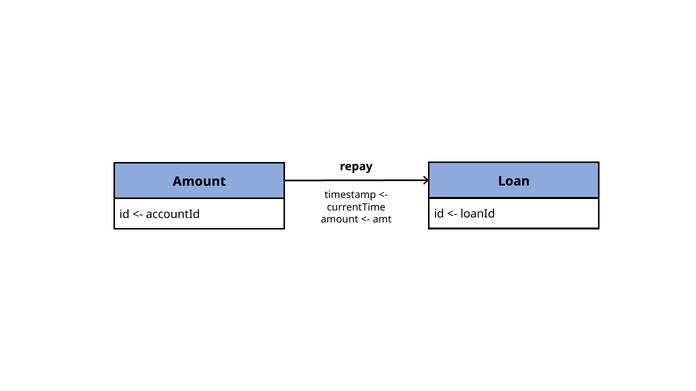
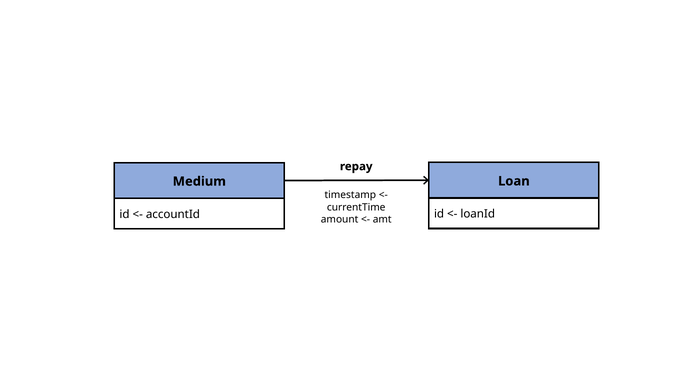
Amount: Amount -> Medium (199, 182)
